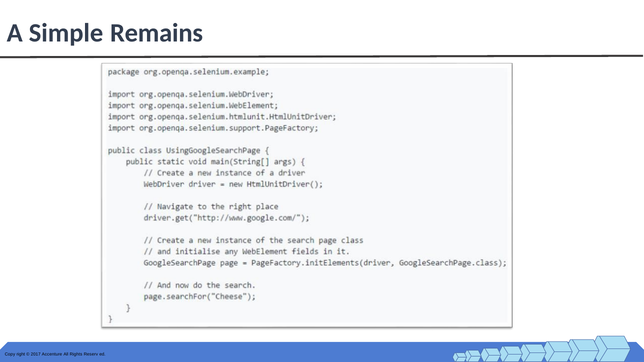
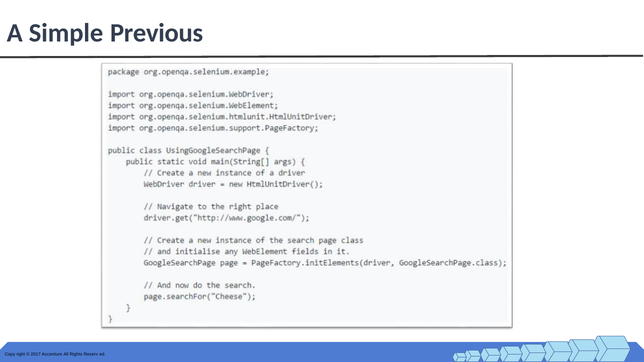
Remains: Remains -> Previous (157, 33)
